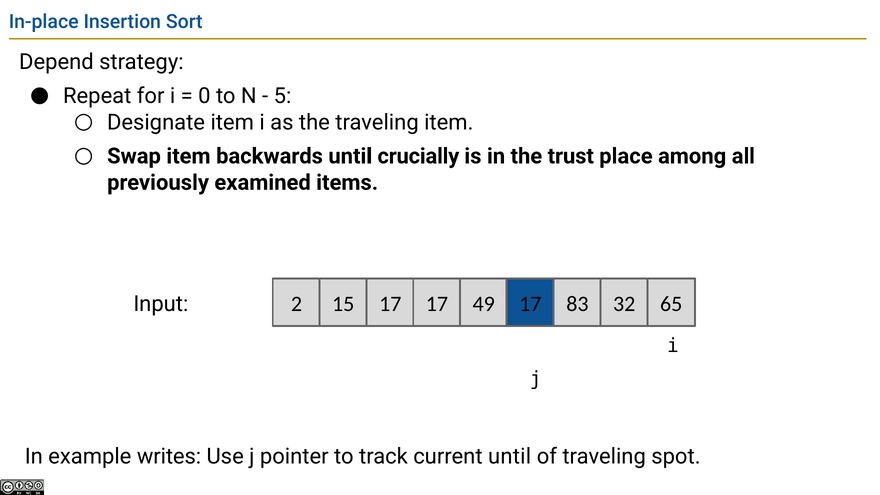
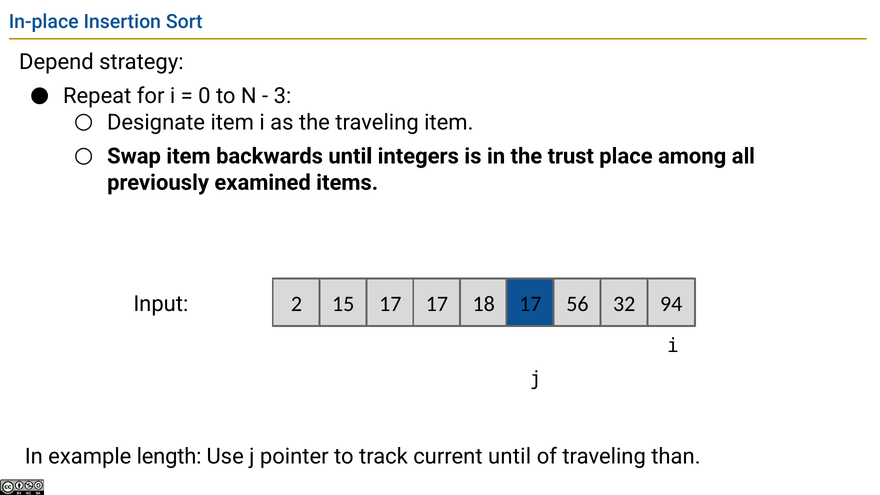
5: 5 -> 3 (282, 96)
crucially: crucially -> integers (418, 156)
49: 49 -> 18 (484, 304)
83: 83 -> 56 (577, 304)
65: 65 -> 94 (671, 304)
writes: writes -> length (169, 457)
spot: spot -> than (676, 457)
